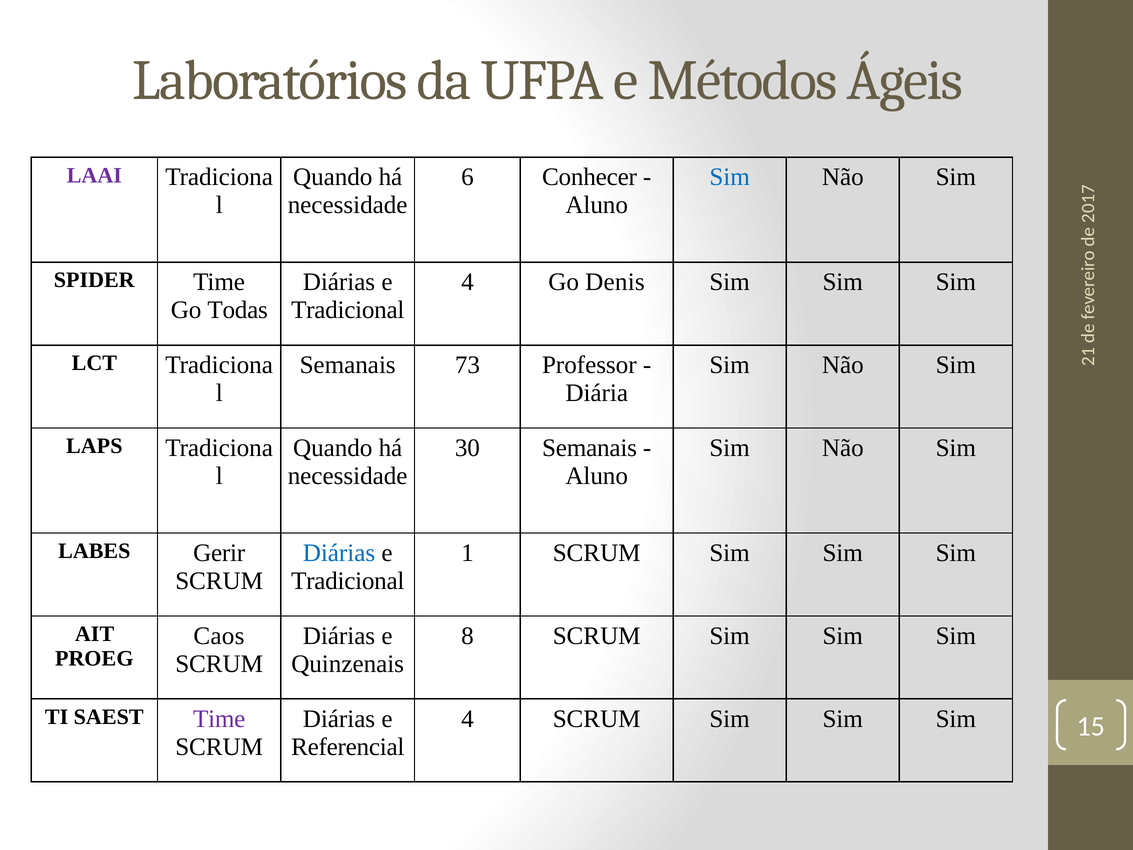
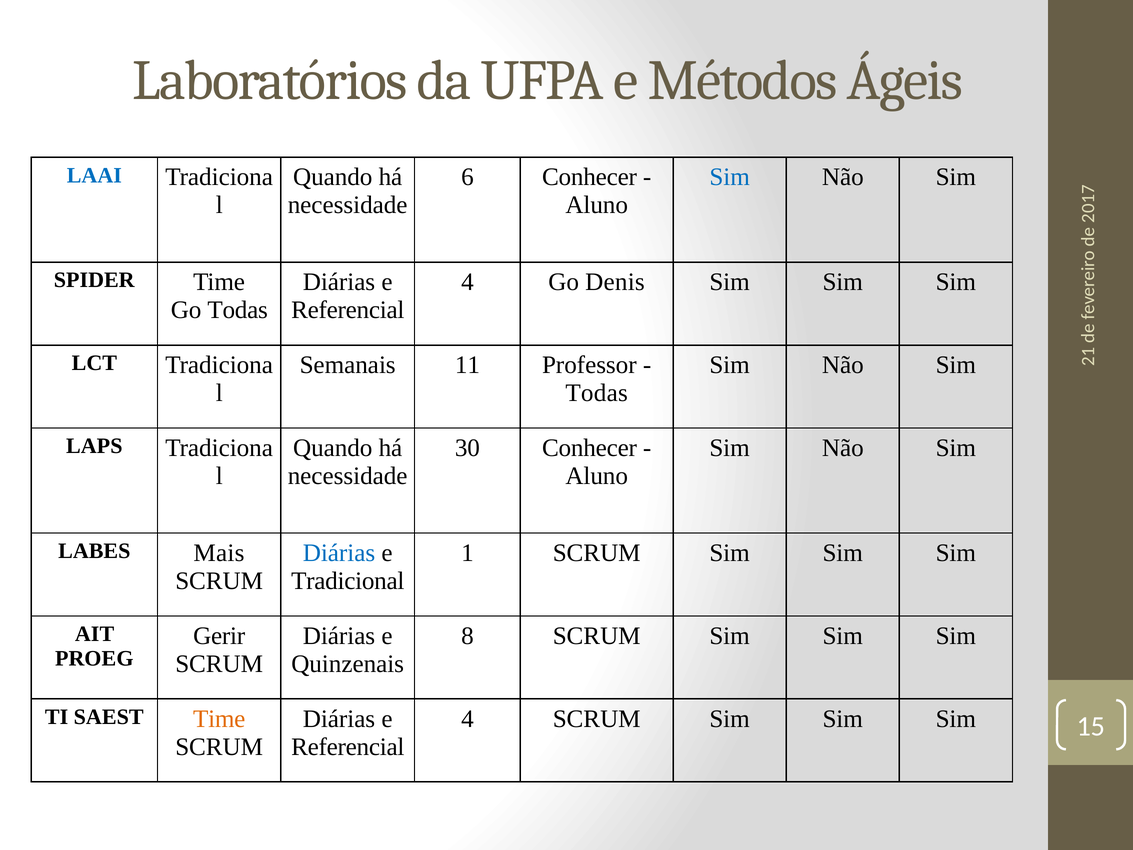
LAAI colour: purple -> blue (94, 175)
Tradicional: Tradicional -> Referencial (348, 310)
73: 73 -> 11 (467, 365)
Diária: Diária -> Todas (597, 393)
30 Semanais: Semanais -> Conhecer (590, 448)
Gerir: Gerir -> Mais (219, 553)
Caos: Caos -> Gerir (219, 636)
Time colour: purple -> orange (219, 719)
